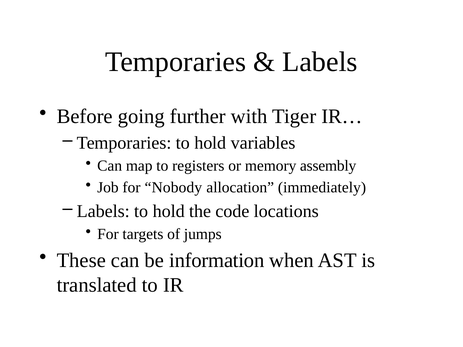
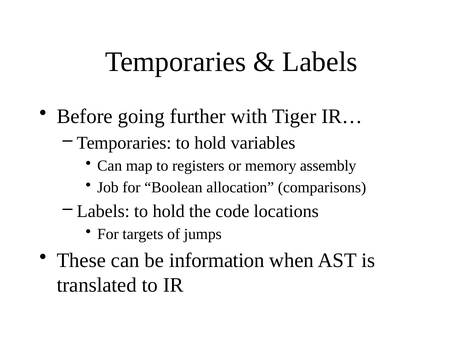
Nobody: Nobody -> Boolean (173, 188)
immediately: immediately -> comparisons (322, 188)
